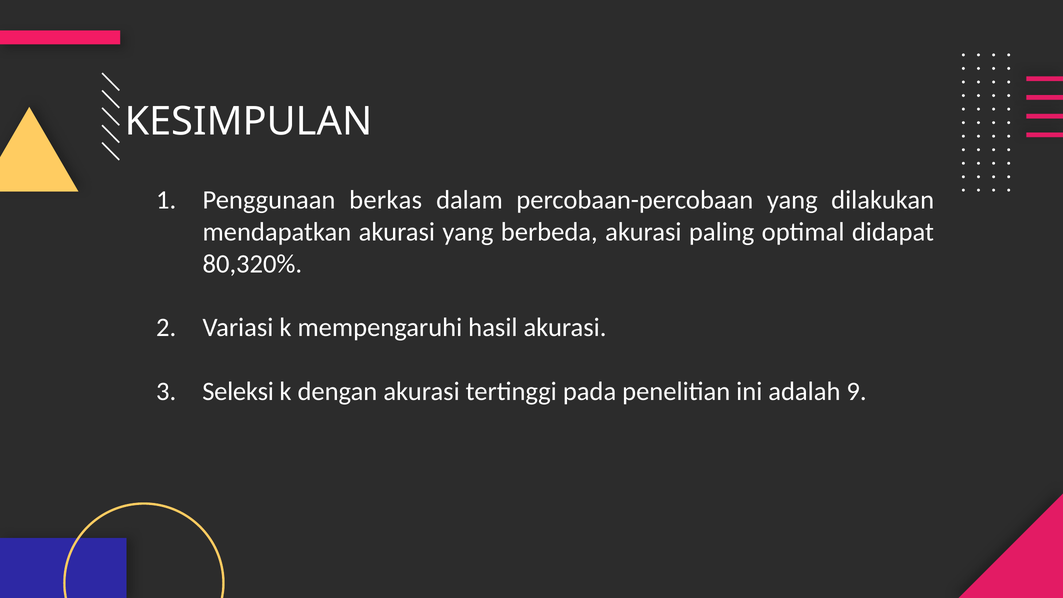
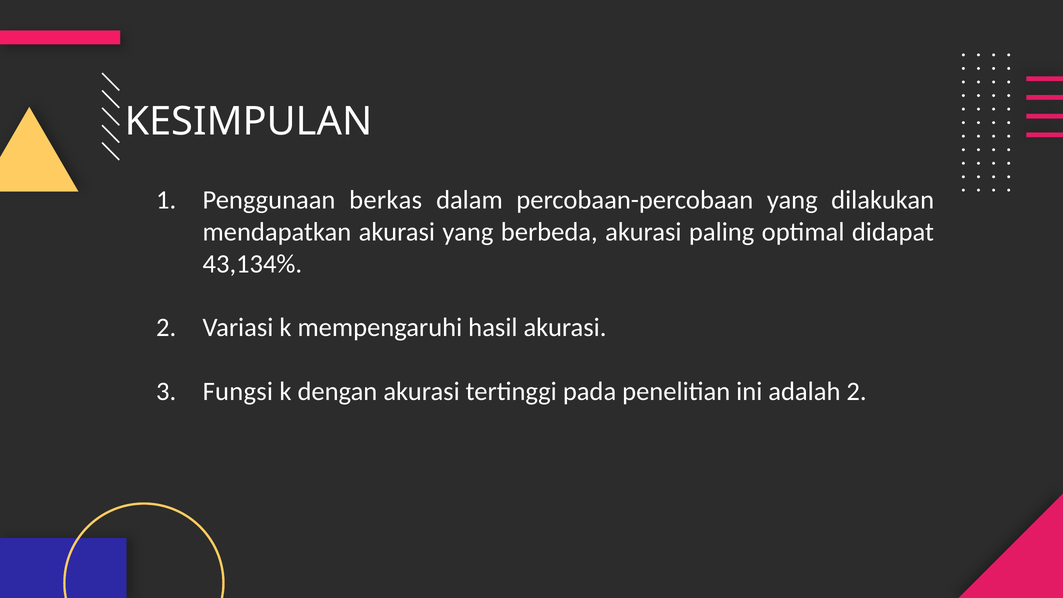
80,320%: 80,320% -> 43,134% (252, 264)
Seleksi: Seleksi -> Fungsi (238, 391)
adalah 9: 9 -> 2 (857, 391)
